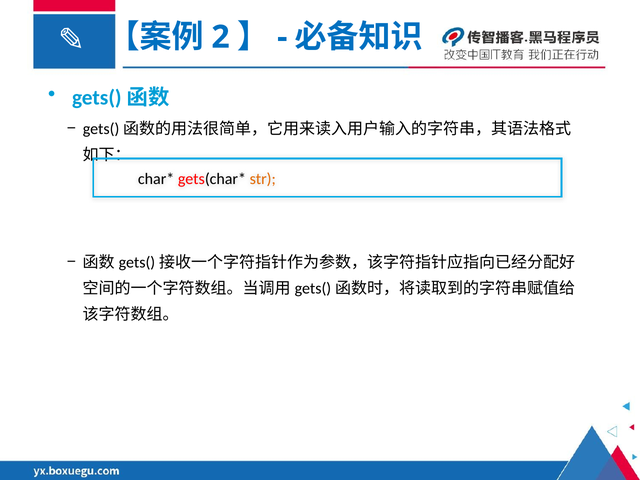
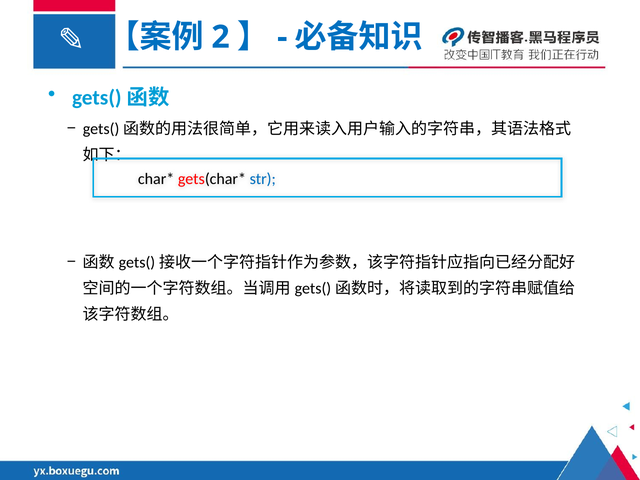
str colour: orange -> blue (263, 179)
